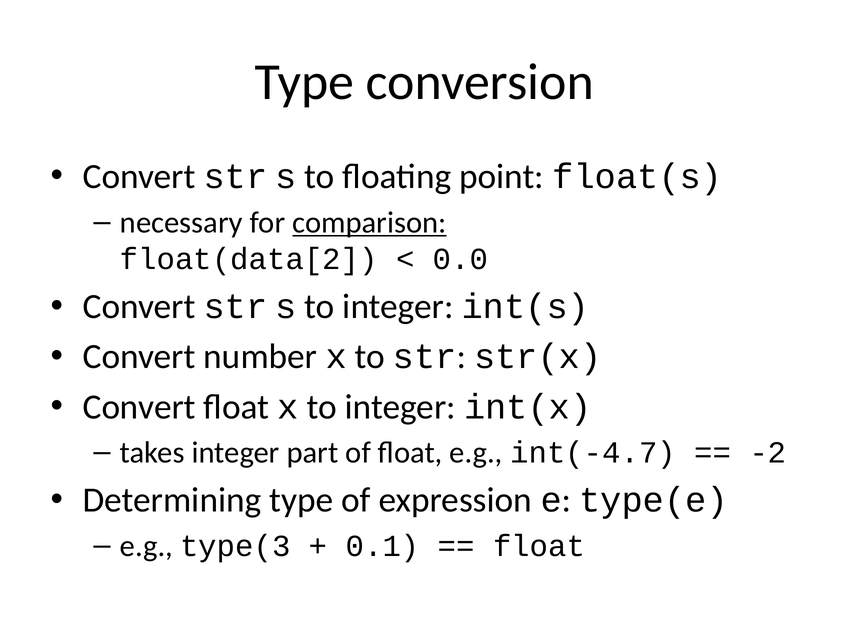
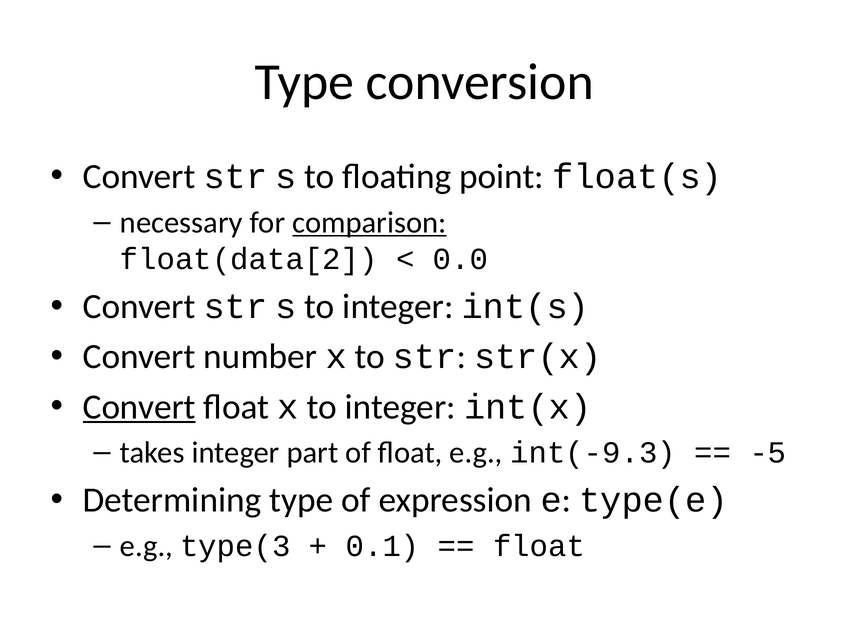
Convert underline: none -> present (139, 407)
int(-4.7: int(-4.7 -> int(-9.3 (593, 453)
-2: -2 -> -5 (768, 453)
